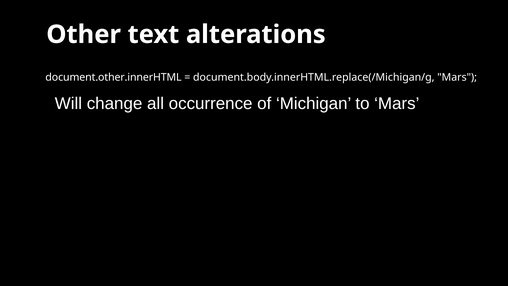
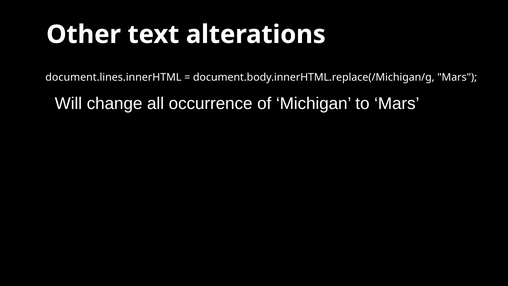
document.other.innerHTML: document.other.innerHTML -> document.lines.innerHTML (113, 77)
